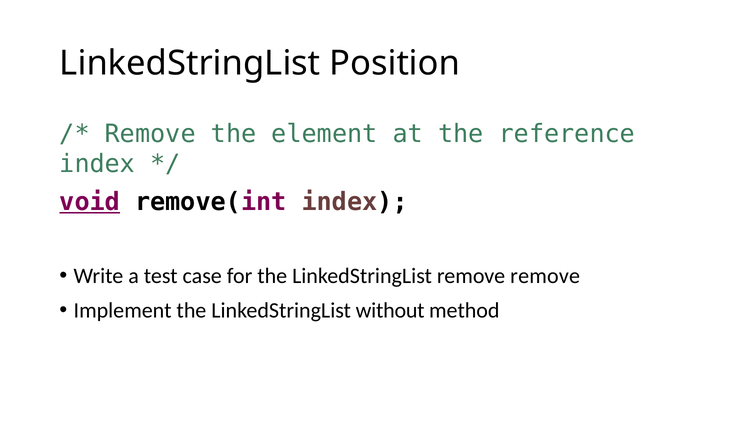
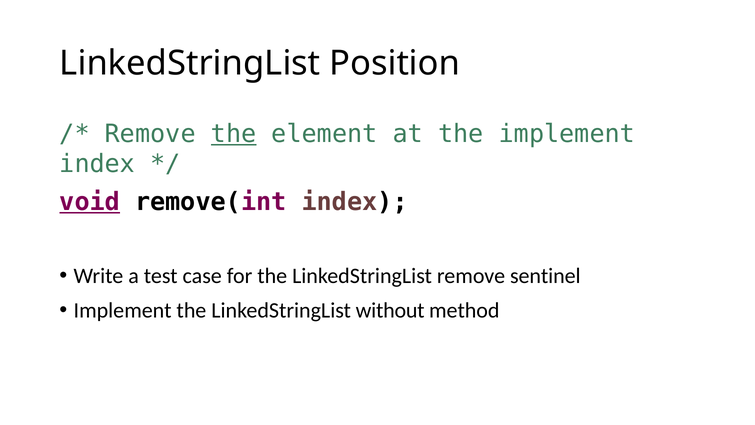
the underline: none -> present (234, 134)
the reference: reference -> implement (567, 134)
remove remove: remove -> sentinel (545, 276)
